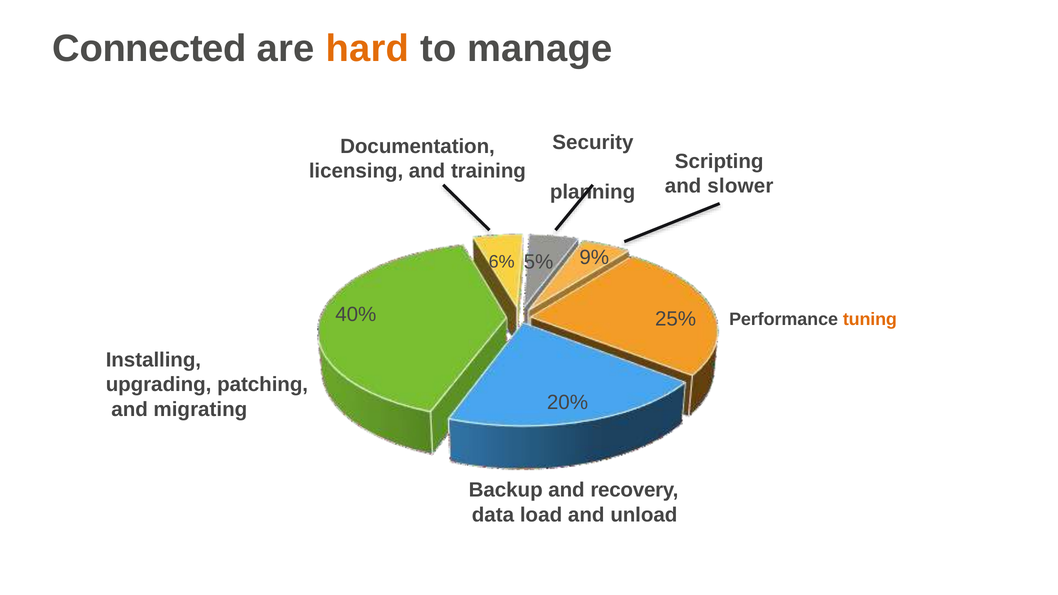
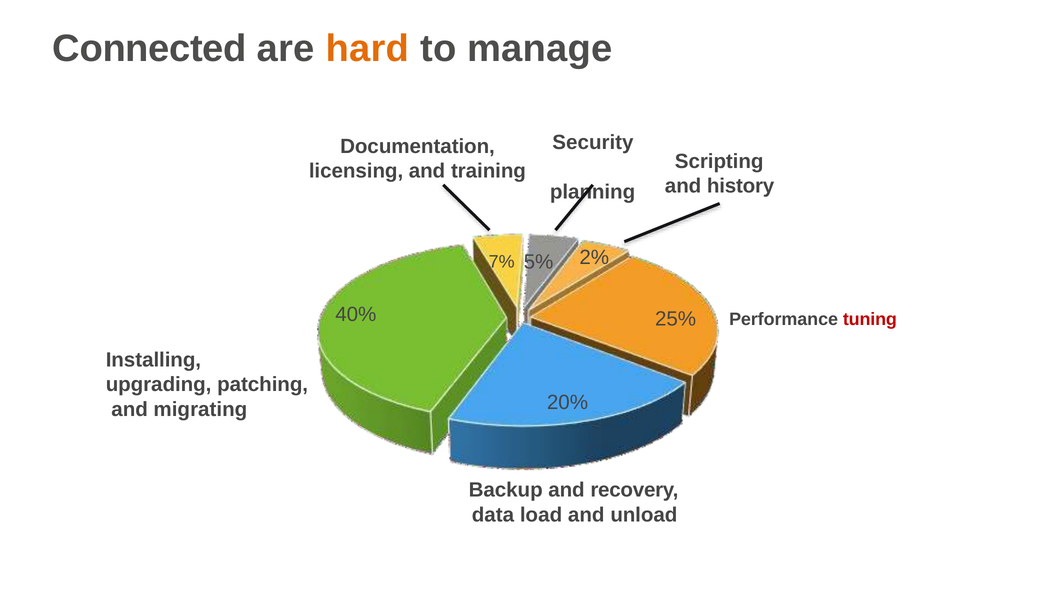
slower: slower -> history (741, 186)
9%: 9% -> 2% (594, 258)
6%: 6% -> 7% (502, 262)
tuning colour: orange -> red (870, 319)
